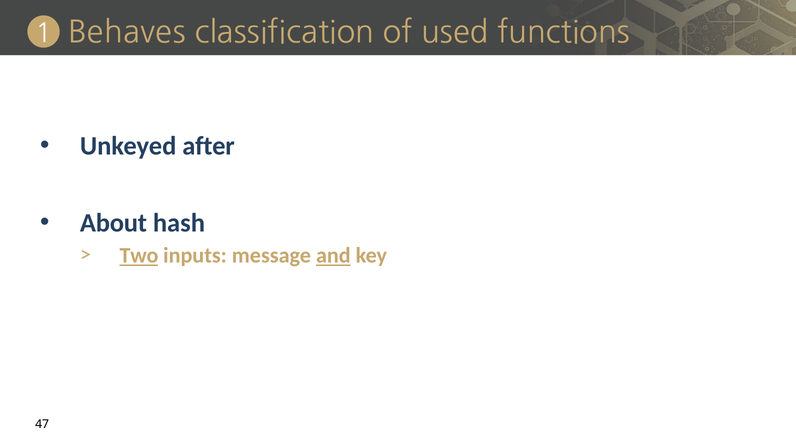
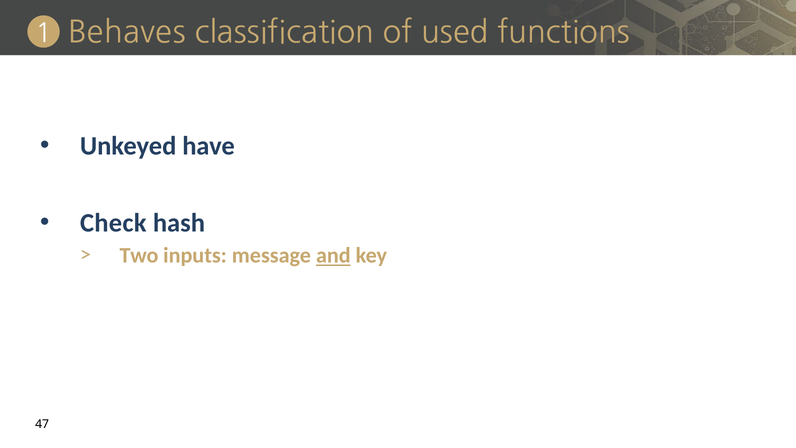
after: after -> have (209, 146)
About: About -> Check (113, 223)
Two underline: present -> none (139, 256)
